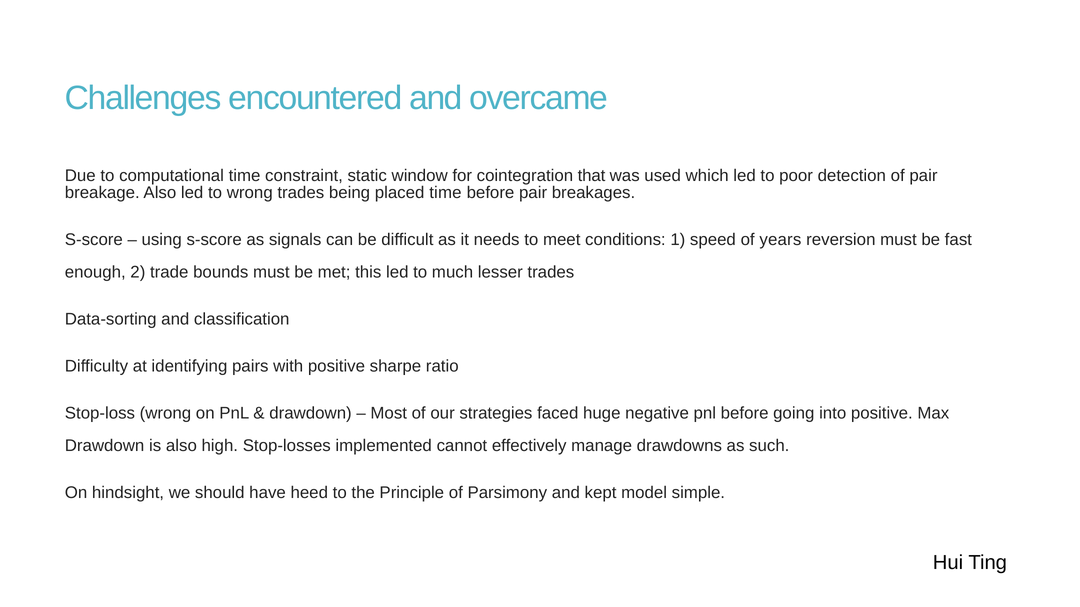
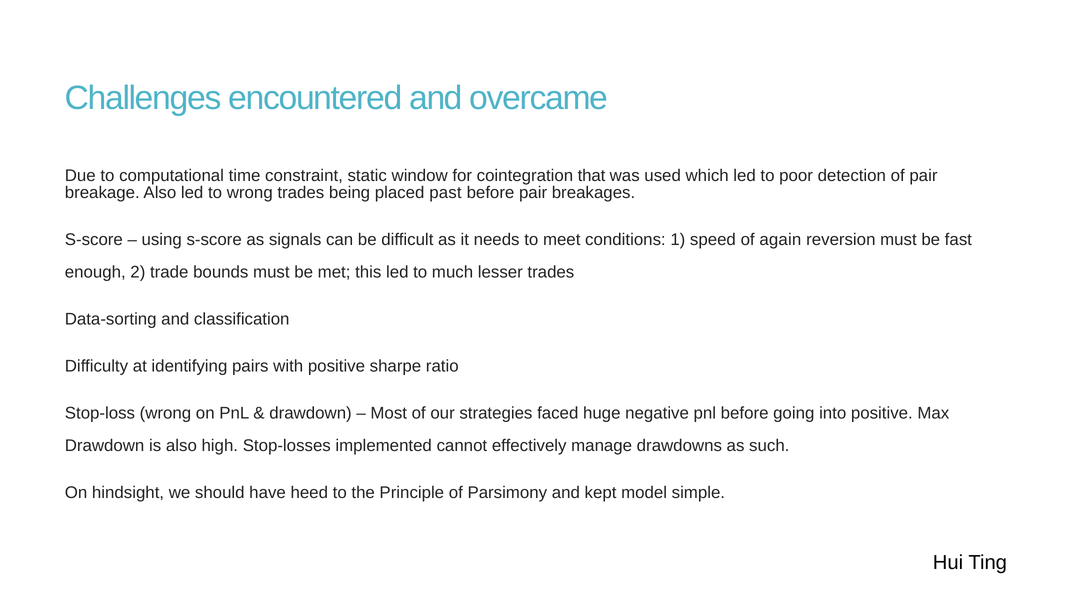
placed time: time -> past (445, 193)
years: years -> again (780, 240)
